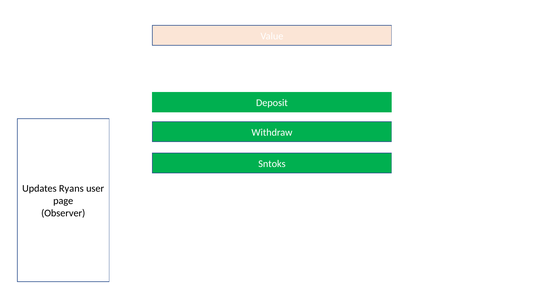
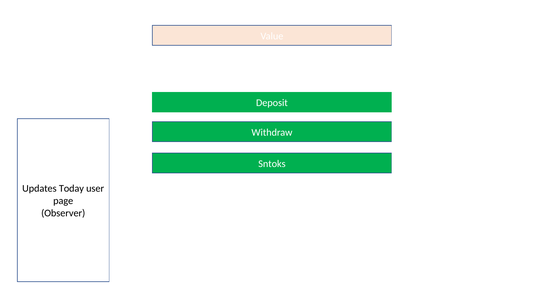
Ryans: Ryans -> Today (71, 189)
